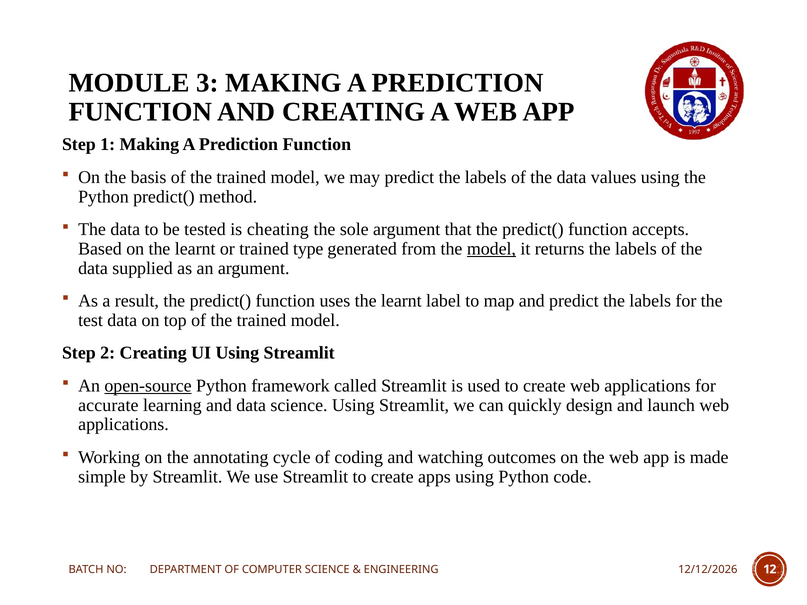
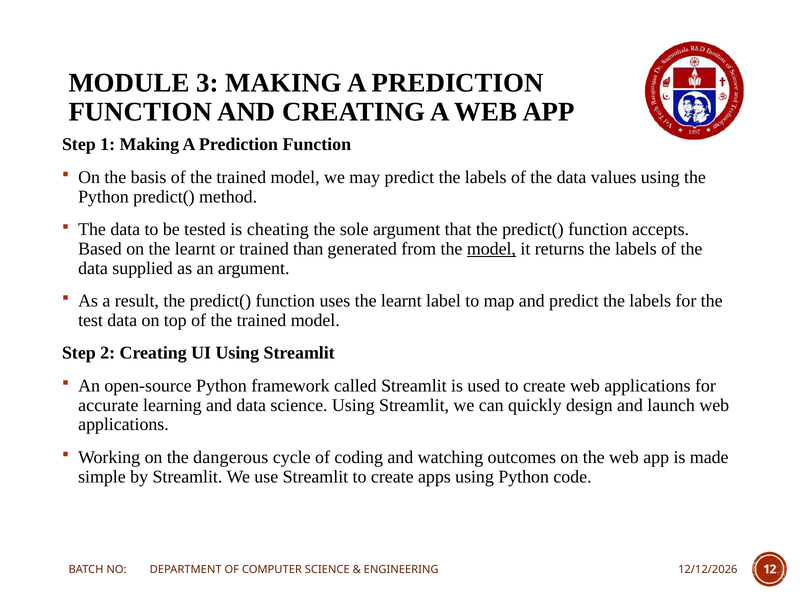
type: type -> than (308, 249)
open-source underline: present -> none (148, 386)
annotating: annotating -> dangerous (231, 457)
